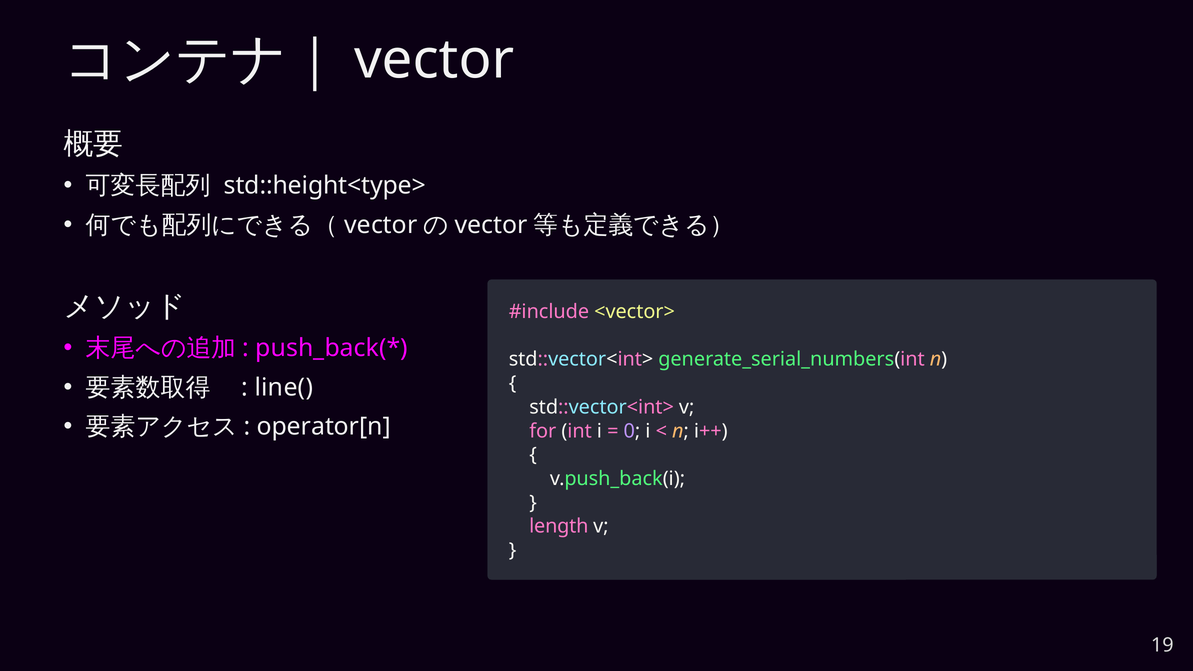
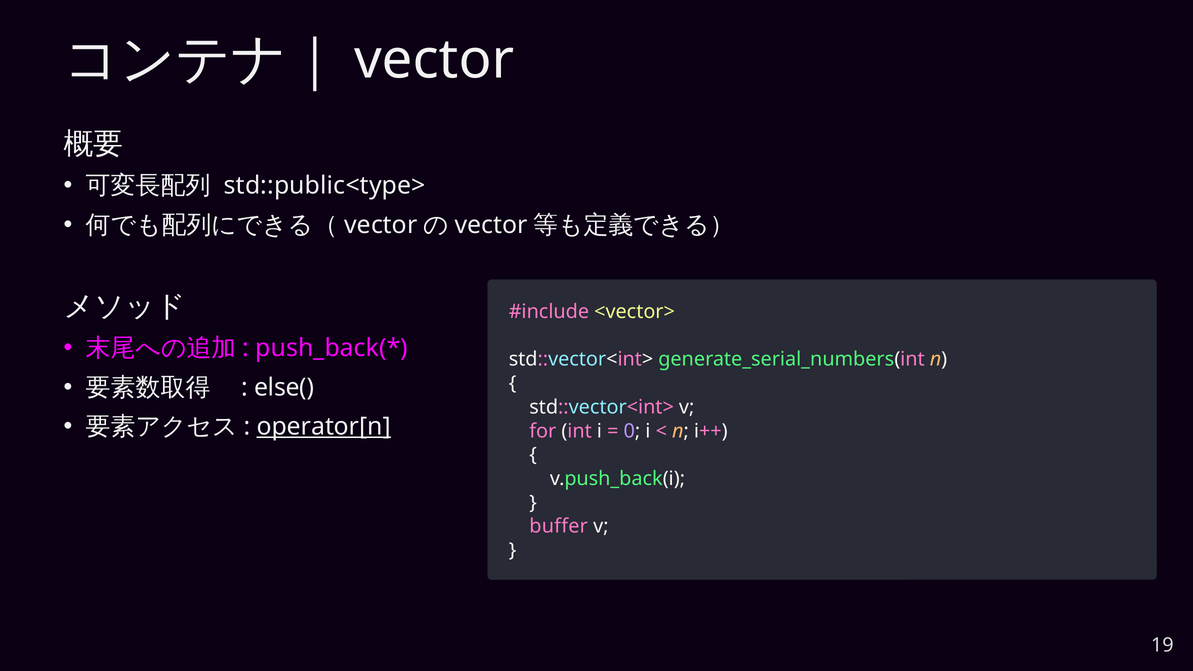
std::height<type>: std::height<type> -> std::public<type> (325, 186)
line(: line( -> else( (284, 388)
operator[n underline: none -> present (324, 427)
length: length -> buffer (559, 526)
